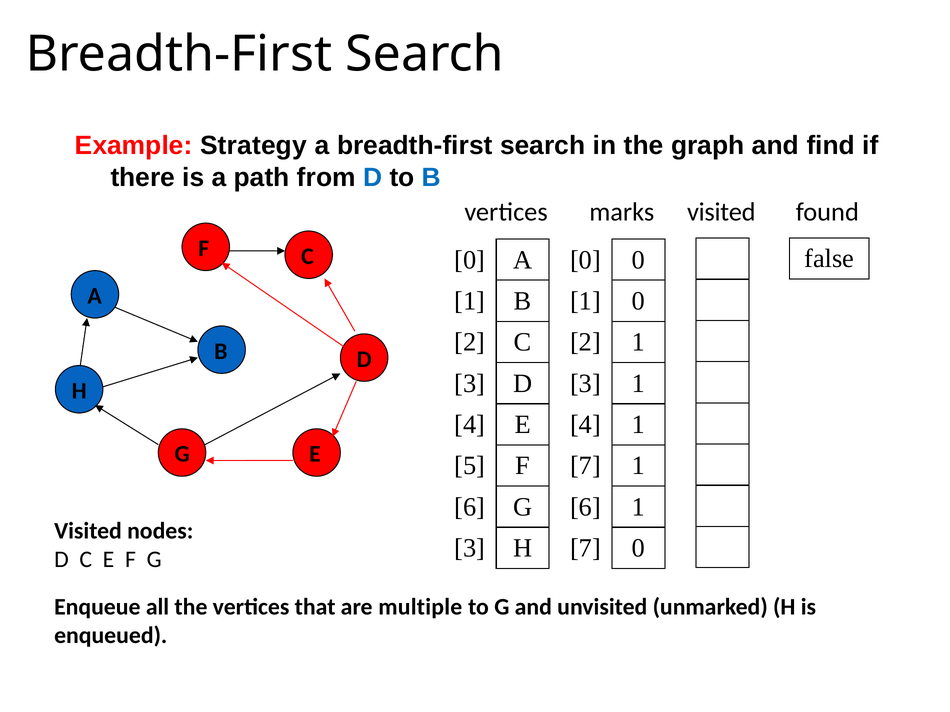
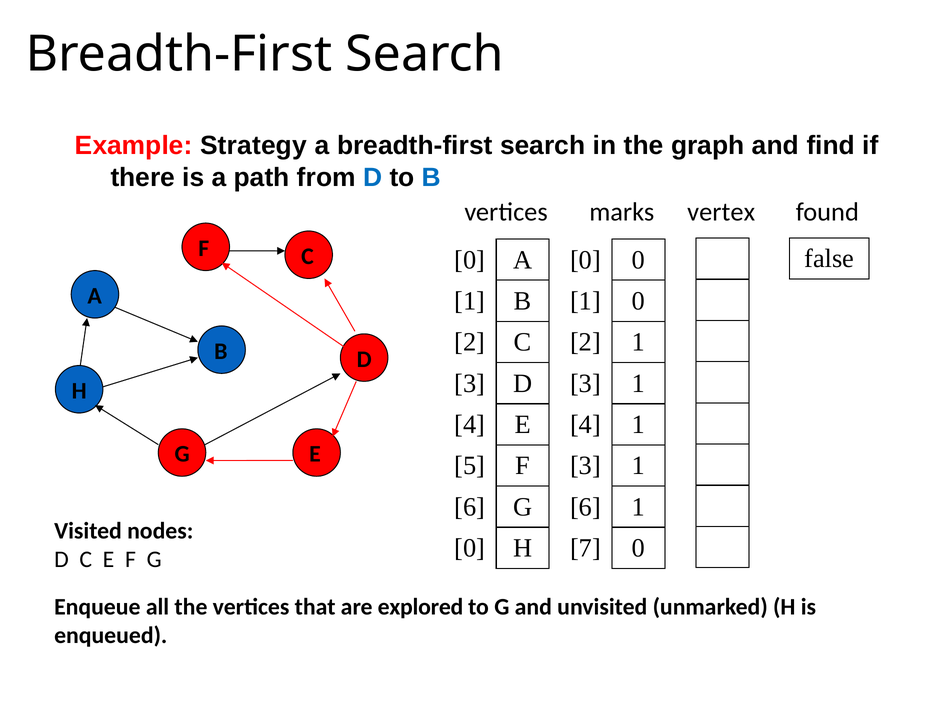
visited: visited -> vertex (721, 212)
7: 7 -> 3 (586, 466)
3: 3 -> 0 (470, 548)
multiple: multiple -> explored (421, 607)
